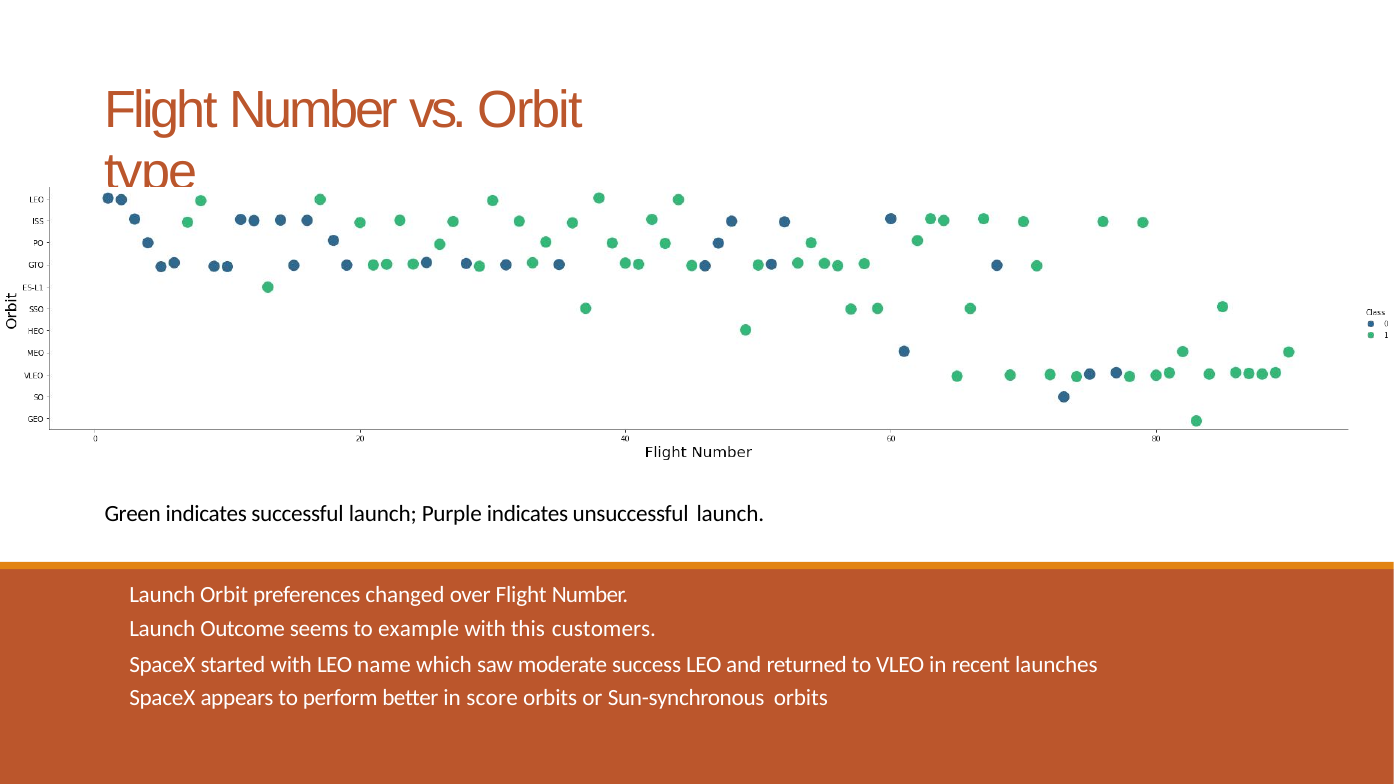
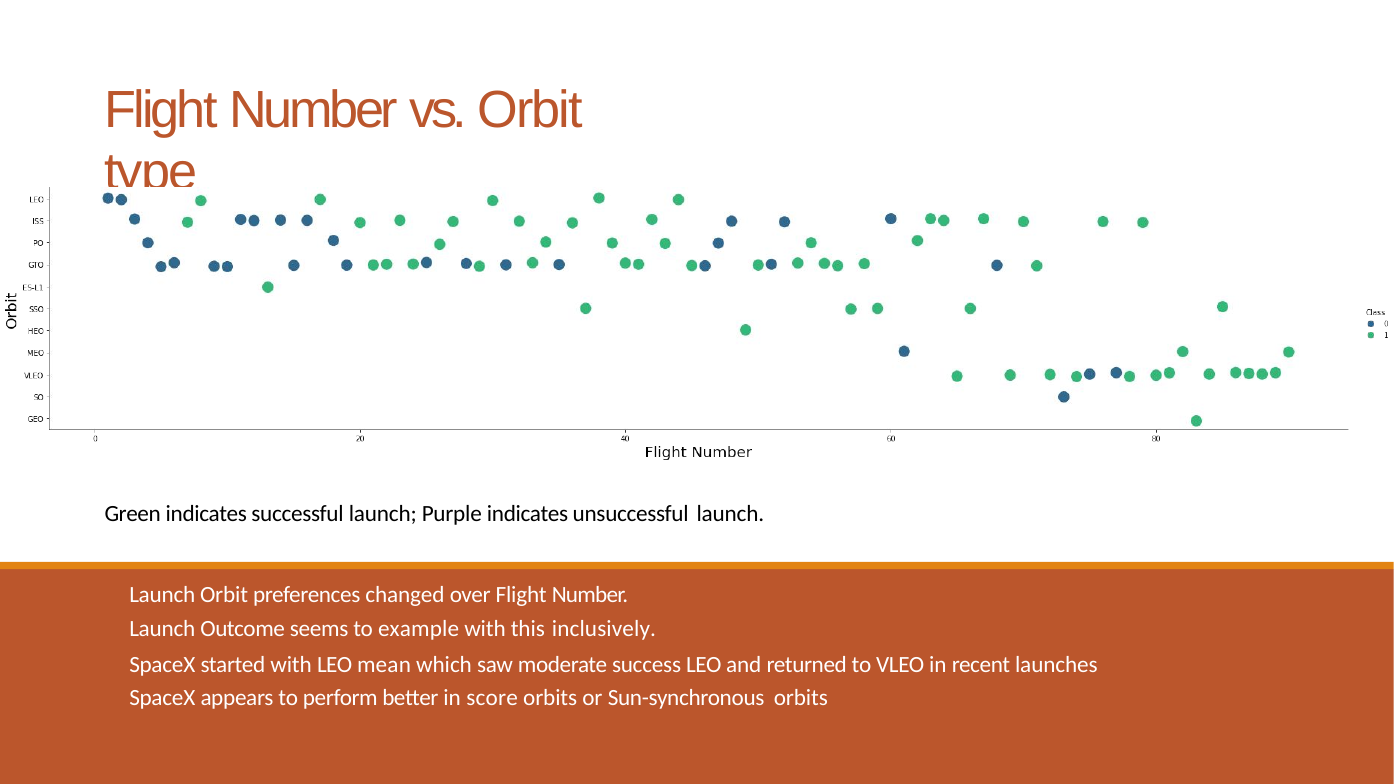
customers: customers -> inclusively (604, 629)
name: name -> mean (384, 664)
